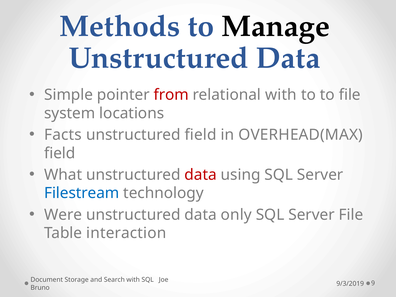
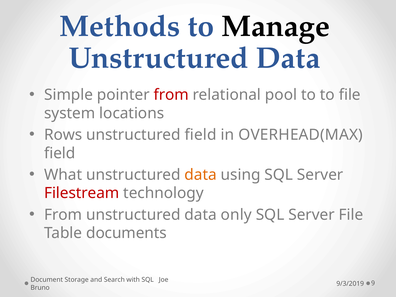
relational with: with -> pool (281, 95)
Facts: Facts -> Rows (63, 135)
data colour: red -> orange (201, 175)
Filestream colour: blue -> red (82, 193)
Were: Were -> From (63, 215)
interaction: interaction -> documents (126, 233)
